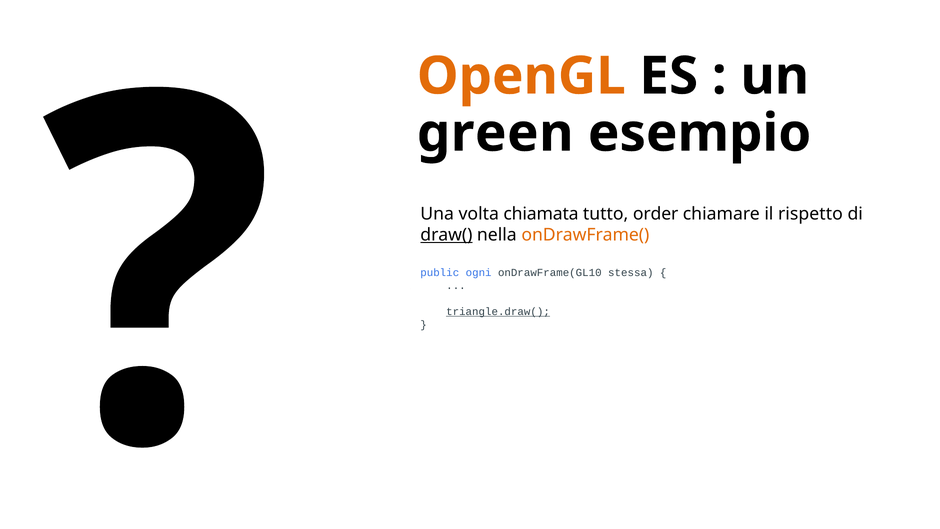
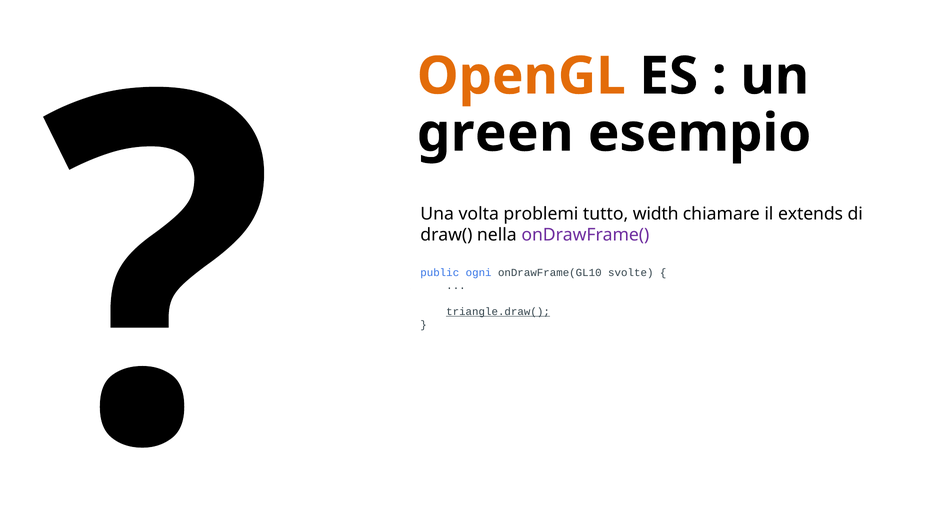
chiamata: chiamata -> problemi (541, 214)
order: order -> width (656, 214)
rispetto: rispetto -> extends (811, 214)
draw( underline: present -> none (446, 235)
onDrawFrame( colour: orange -> purple (585, 235)
stessa: stessa -> svolte (631, 273)
